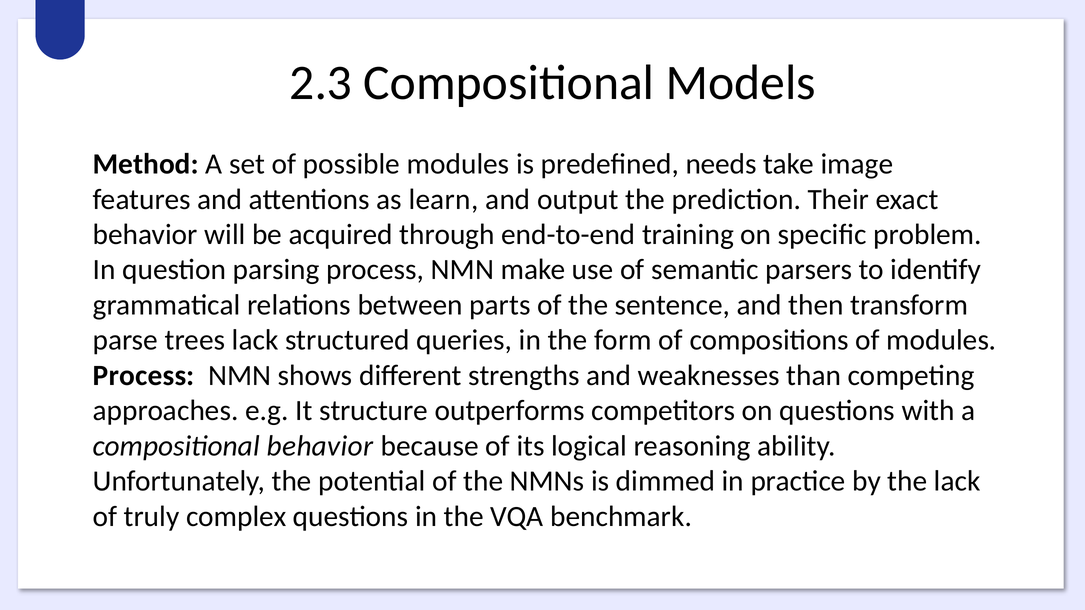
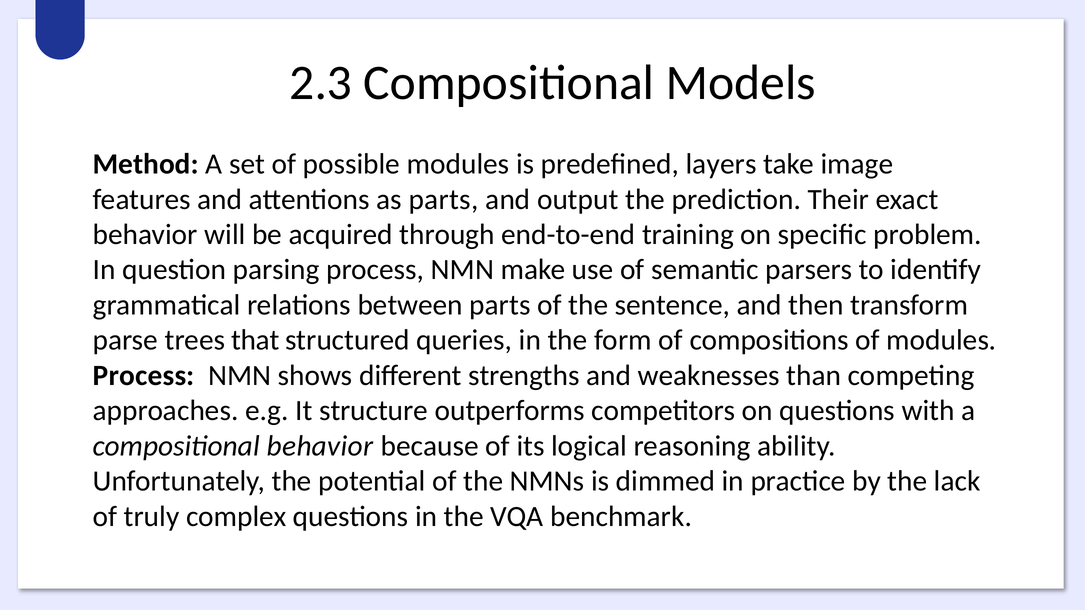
needs: needs -> layers (721, 164)
as learn: learn -> parts (443, 199)
trees lack: lack -> that (255, 340)
